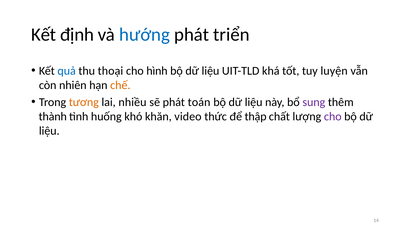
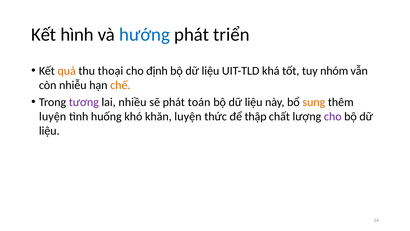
định: định -> hình (77, 34)
quả colour: blue -> orange (67, 71)
hình: hình -> định (157, 71)
luyện: luyện -> nhóm (334, 71)
nhiên: nhiên -> nhiễu (73, 85)
tương colour: orange -> purple (84, 102)
sung colour: purple -> orange (314, 102)
thành: thành -> luyện (53, 116)
khăn video: video -> luyện (188, 116)
